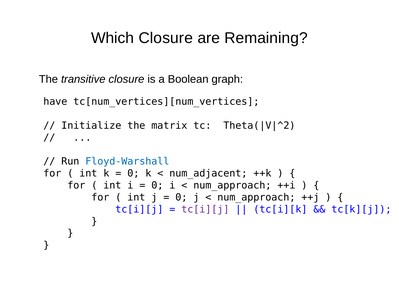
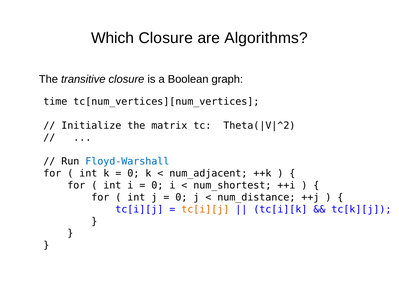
Remaining: Remaining -> Algorithms (266, 38)
have: have -> time (55, 102)
num_approach: num_approach -> num_shortest (232, 185)
num_approach: num_approach -> num_distance (256, 197)
tc[i][j colour: purple -> orange (205, 209)
